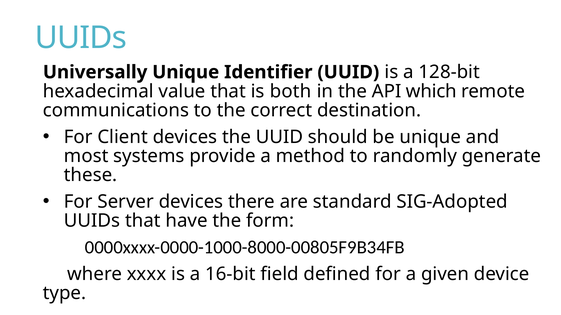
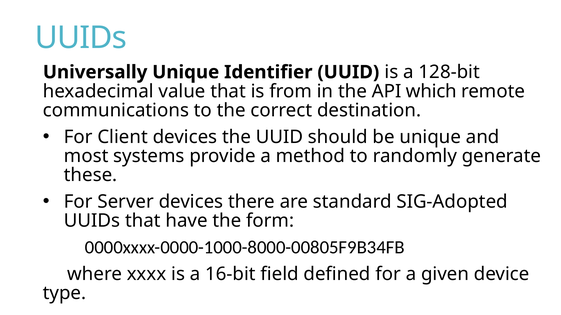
both: both -> from (291, 91)
